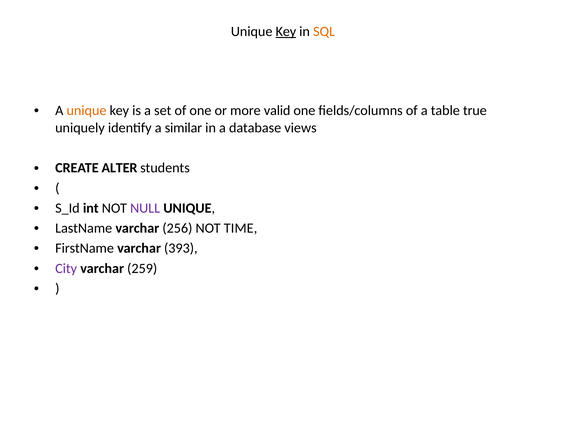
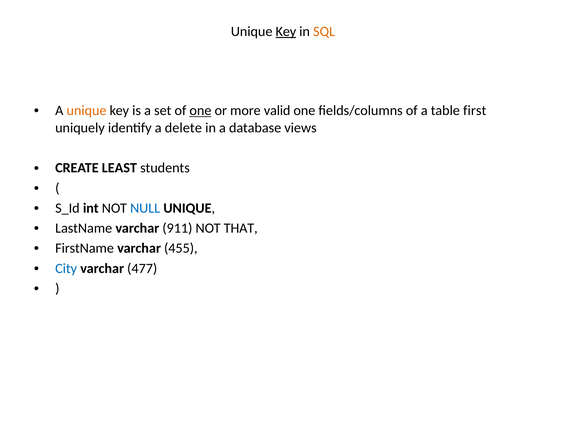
one underline: none -> present (200, 111)
true: true -> first (475, 111)
similar: similar -> delete (183, 128)
ALTER: ALTER -> LEAST (119, 168)
NULL colour: purple -> blue (145, 208)
256: 256 -> 911 (177, 228)
TIME: TIME -> THAT (241, 228)
393: 393 -> 455 (181, 249)
City colour: purple -> blue (66, 269)
259: 259 -> 477 (142, 269)
